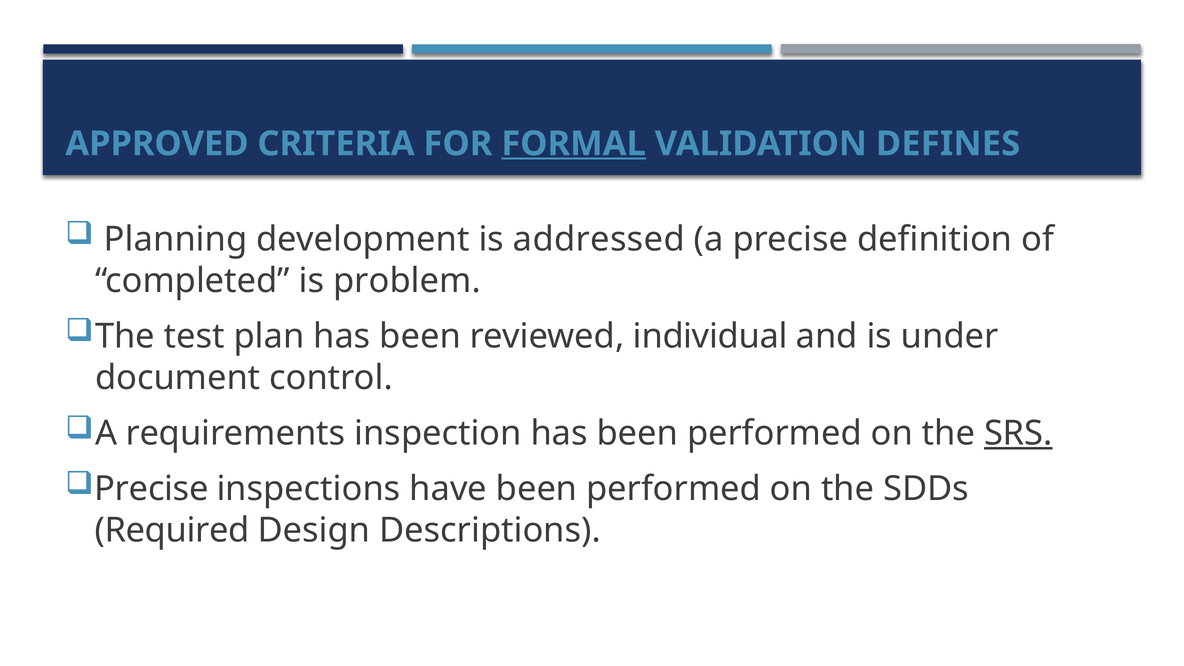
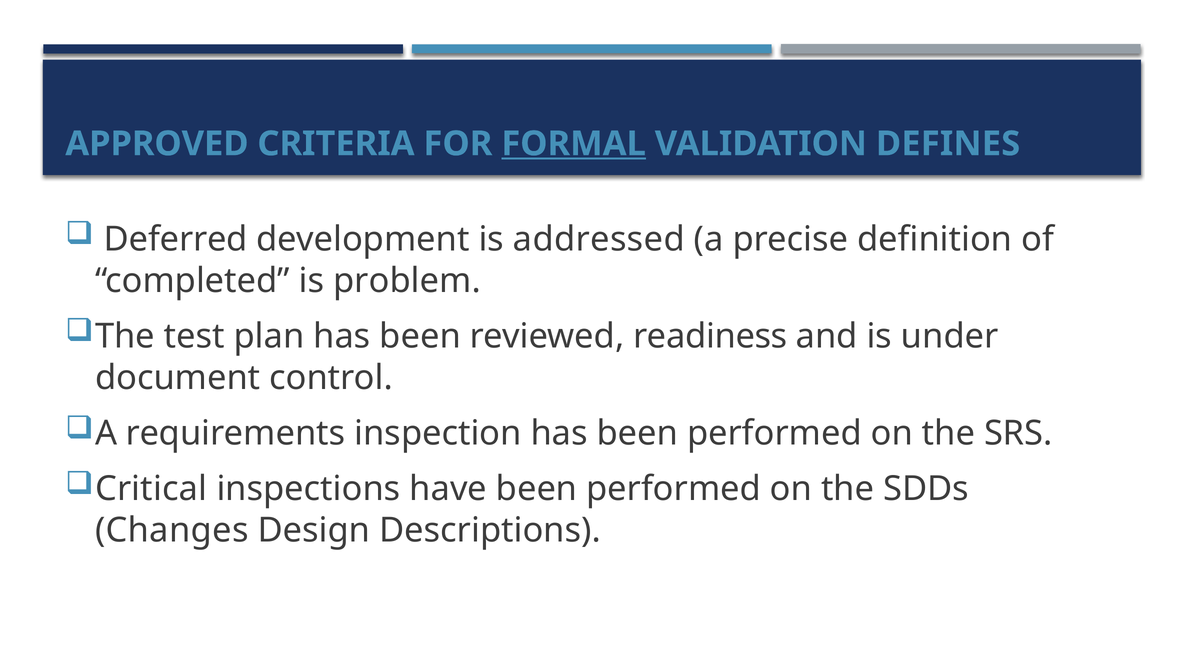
Planning: Planning -> Deferred (176, 239)
individual: individual -> readiness (710, 336)
SRS underline: present -> none (1018, 433)
Precise: Precise -> Critical (151, 489)
Required: Required -> Changes (172, 530)
